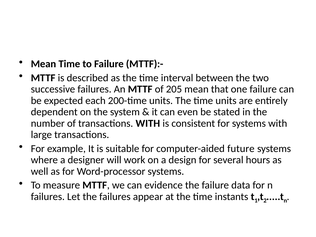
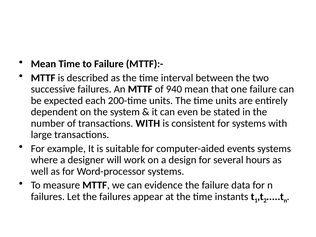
205: 205 -> 940 (174, 89)
future: future -> events (241, 149)
